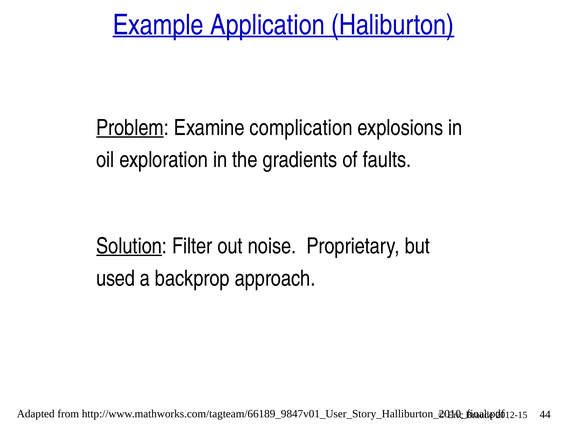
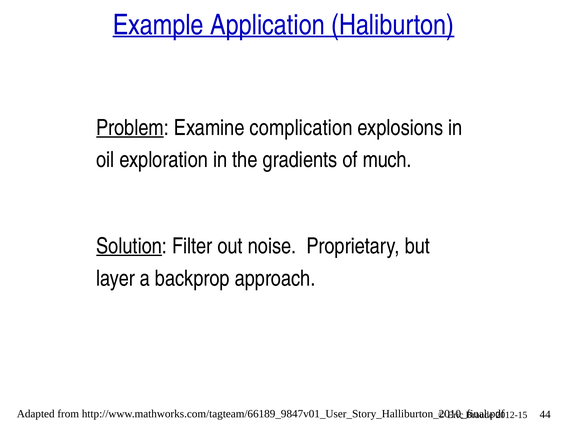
faults: faults -> much (387, 160)
used: used -> layer (116, 278)
